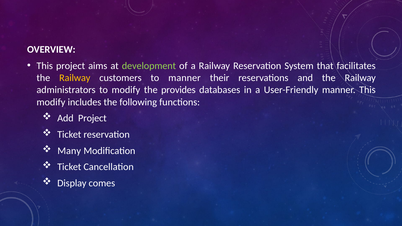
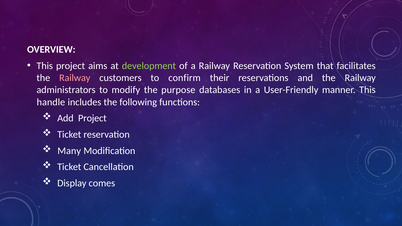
Railway colour: yellow -> pink (75, 78)
to manner: manner -> confirm (184, 78)
provides: provides -> purpose (178, 90)
modify: modify -> handle (51, 102)
